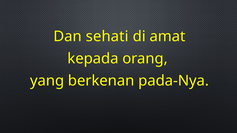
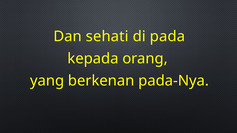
amat: amat -> pada (167, 37)
